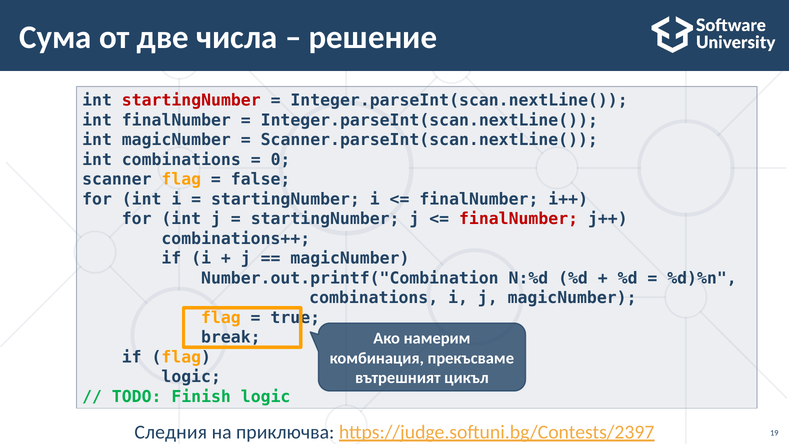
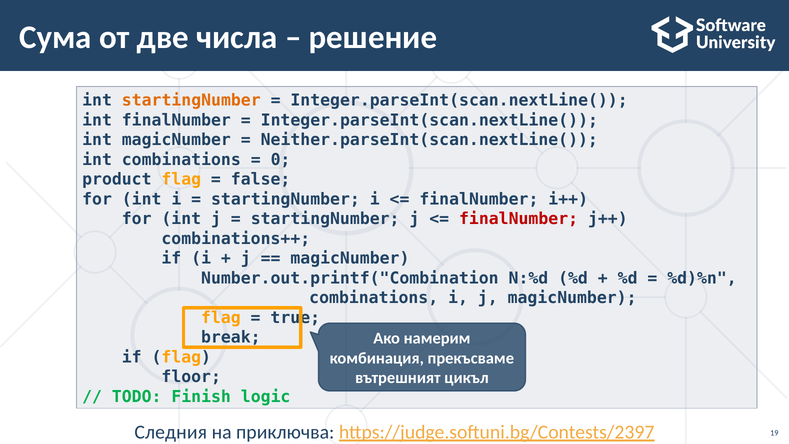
startingNumber colour: red -> orange (191, 100)
Scanner.parseInt(scan.nextLine(: Scanner.parseInt(scan.nextLine( -> Neither.parseInt(scan.nextLine( (429, 140)
scanner: scanner -> product (117, 179)
logic: logic -> floor (191, 377)
